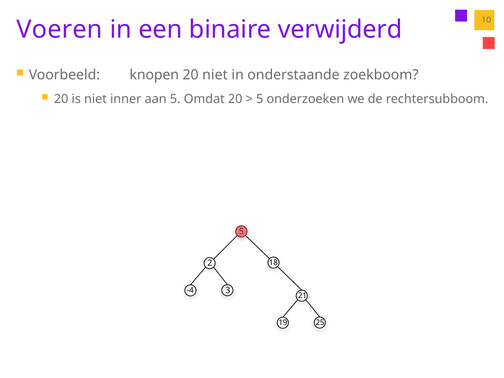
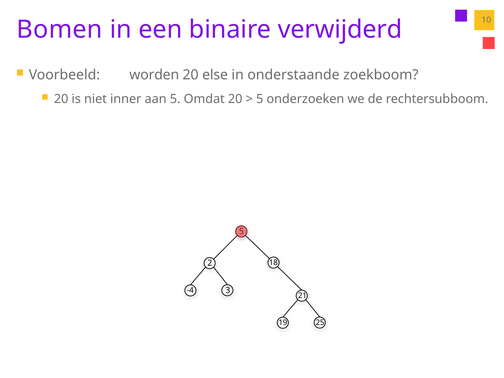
Voeren: Voeren -> Bomen (60, 30)
knopen: knopen -> worden (154, 75)
20 niet: niet -> else (215, 75)
